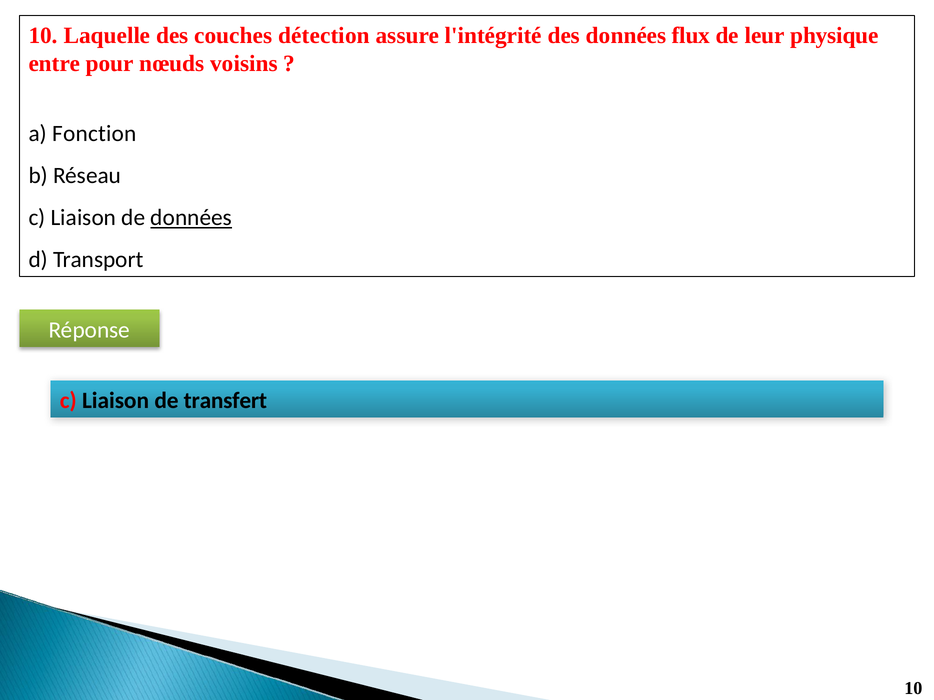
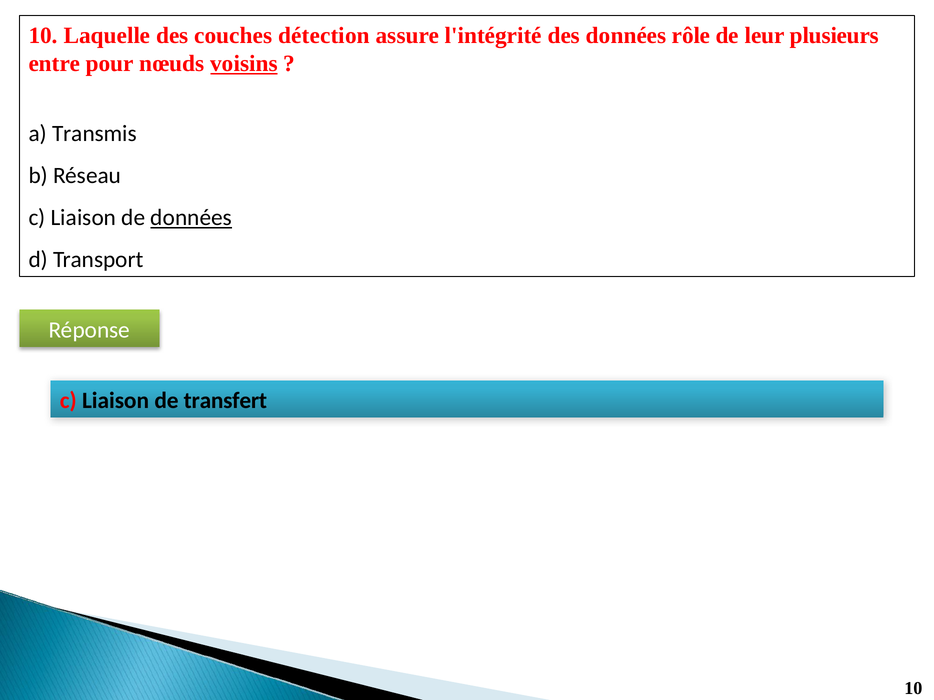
flux: flux -> rôle (691, 36)
physique: physique -> plusieurs (834, 36)
voisins underline: none -> present (244, 64)
Fonction: Fonction -> Transmis (94, 134)
